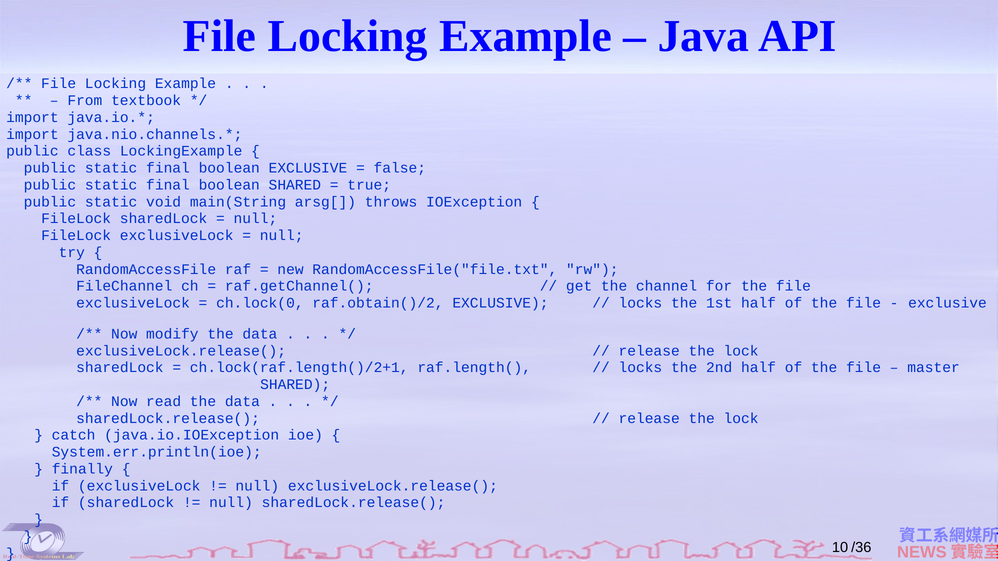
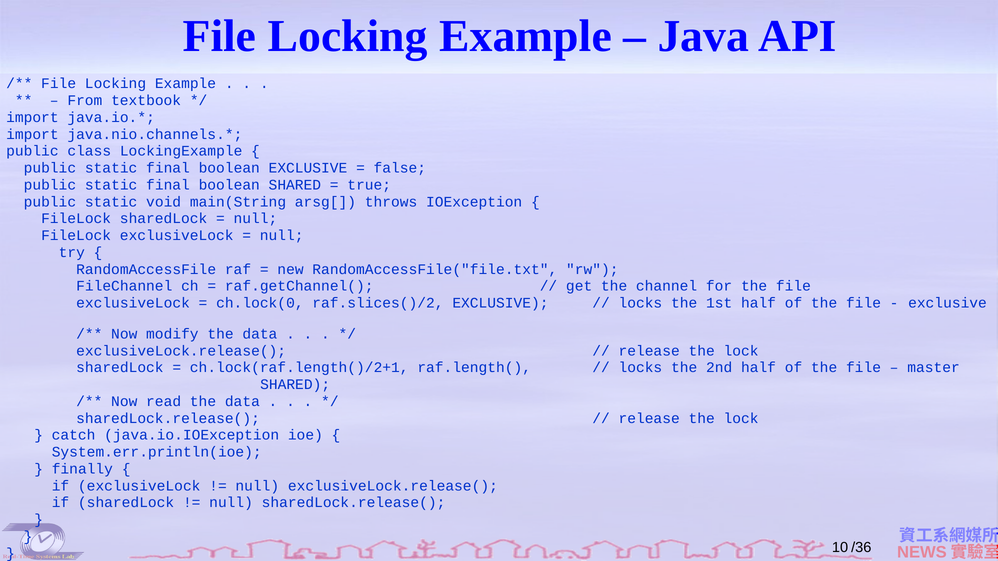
raf.obtain()/2: raf.obtain()/2 -> raf.slices()/2 (378, 303)
